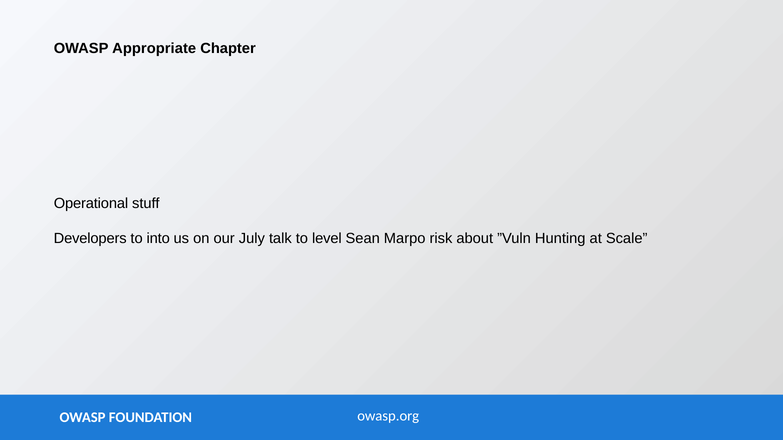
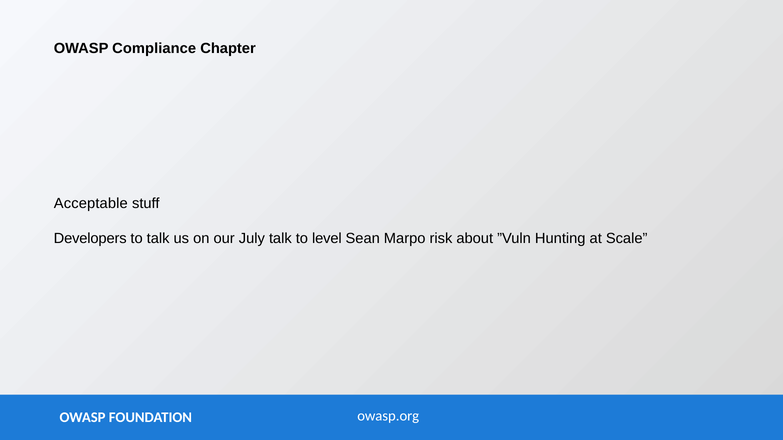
Appropriate: Appropriate -> Compliance (154, 49)
Operational: Operational -> Acceptable (91, 203)
to into: into -> talk (158, 239)
